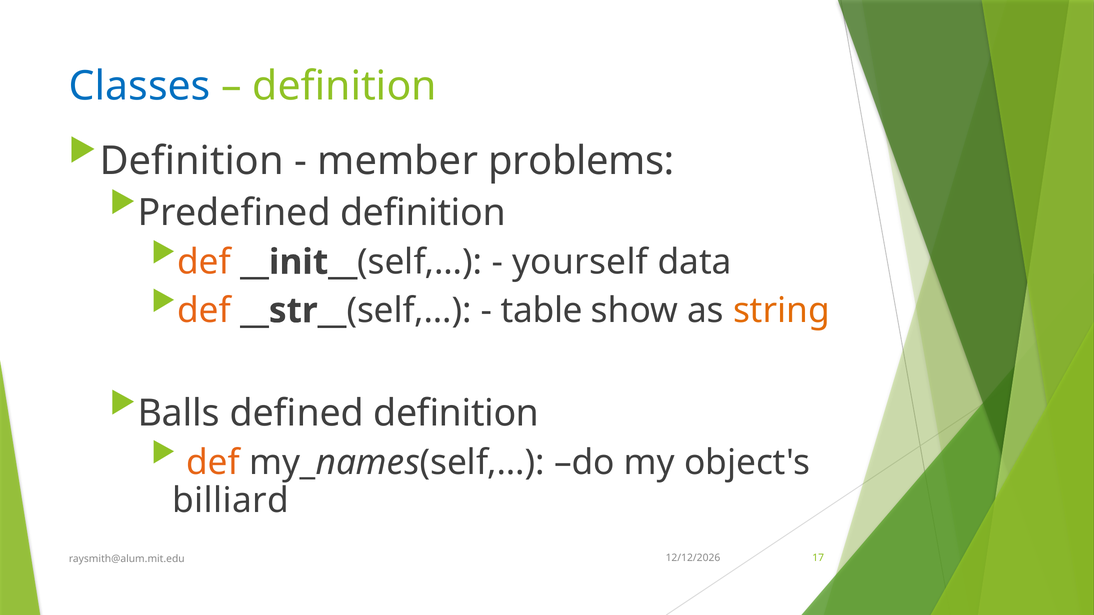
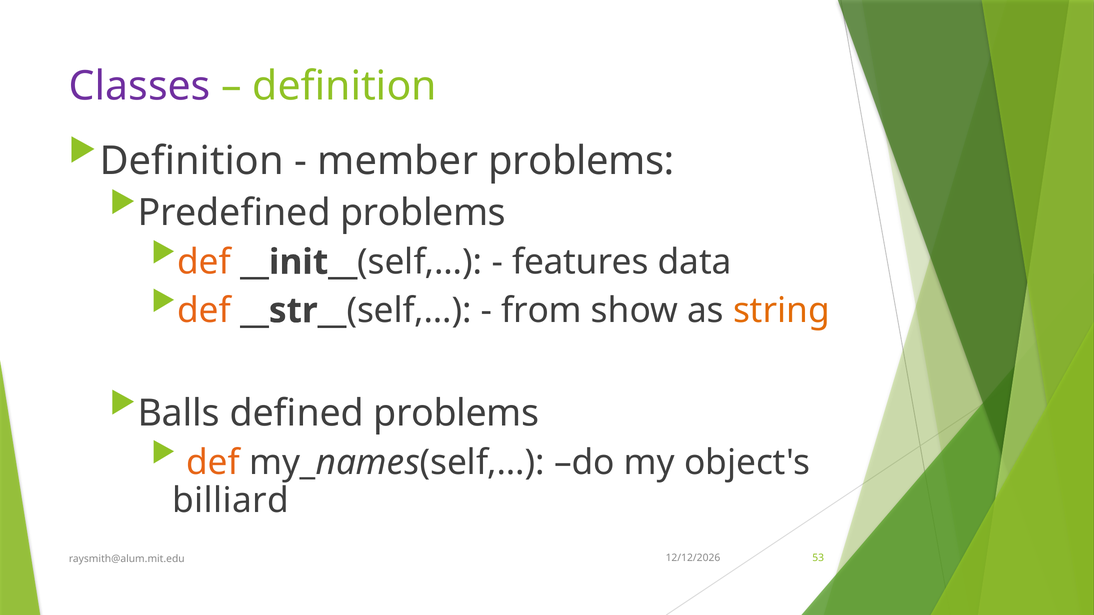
Classes colour: blue -> purple (140, 86)
Predefined definition: definition -> problems (423, 213)
yourself: yourself -> features (580, 262)
table: table -> from (542, 311)
defined definition: definition -> problems (456, 413)
17: 17 -> 53 (818, 558)
